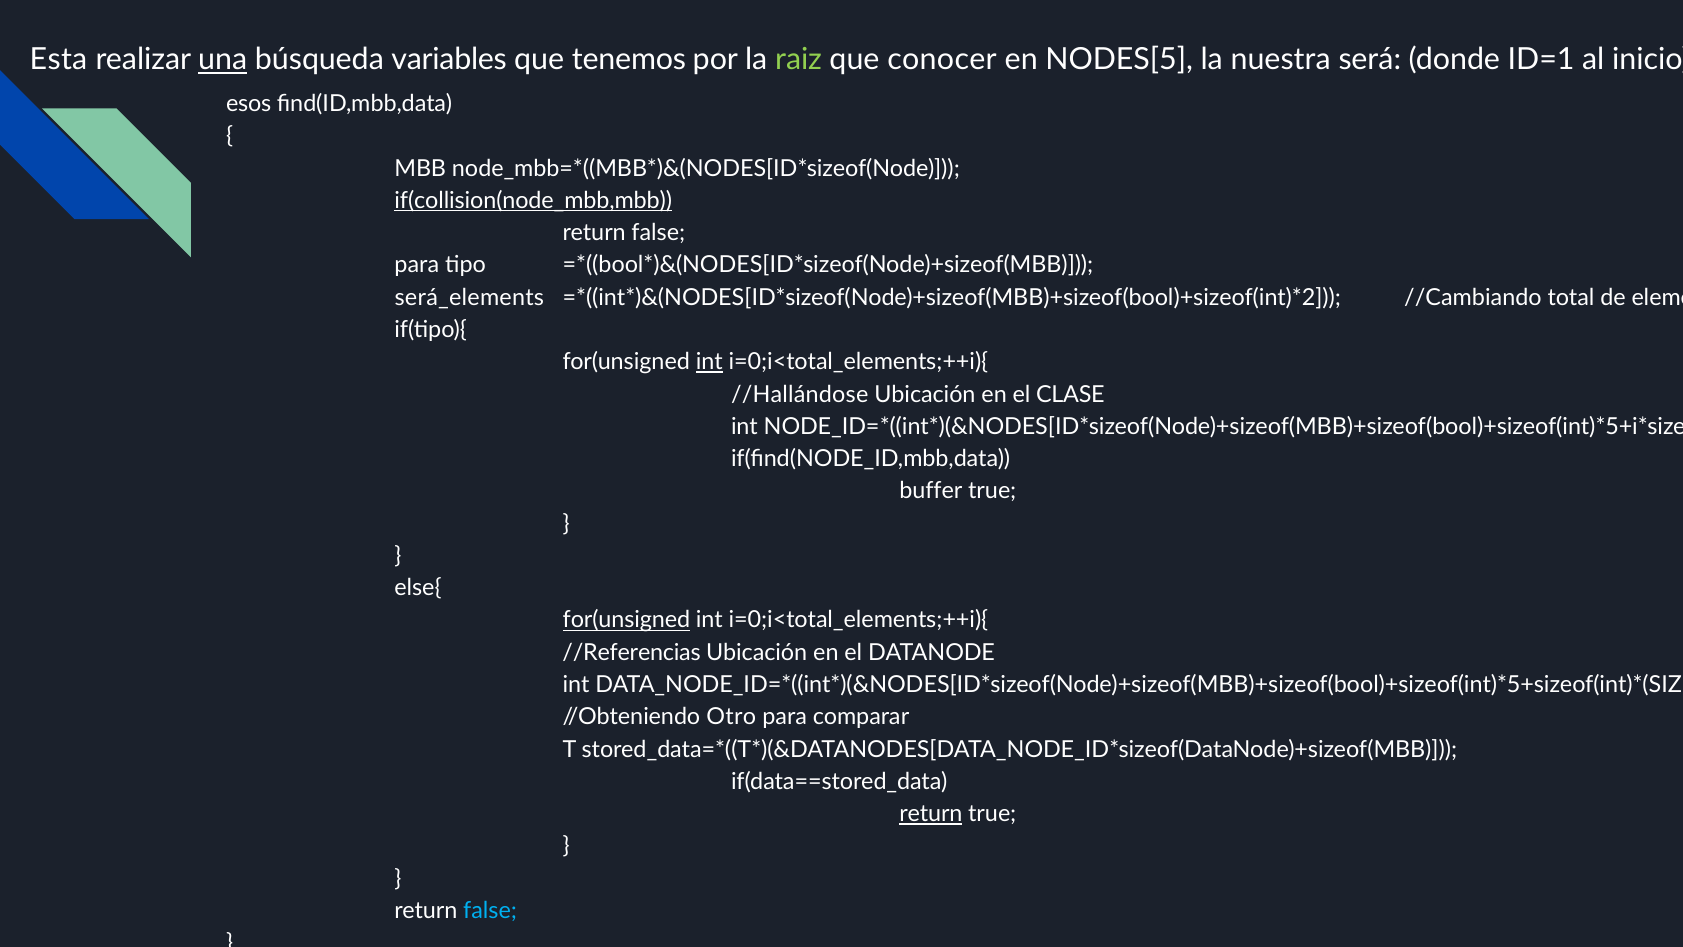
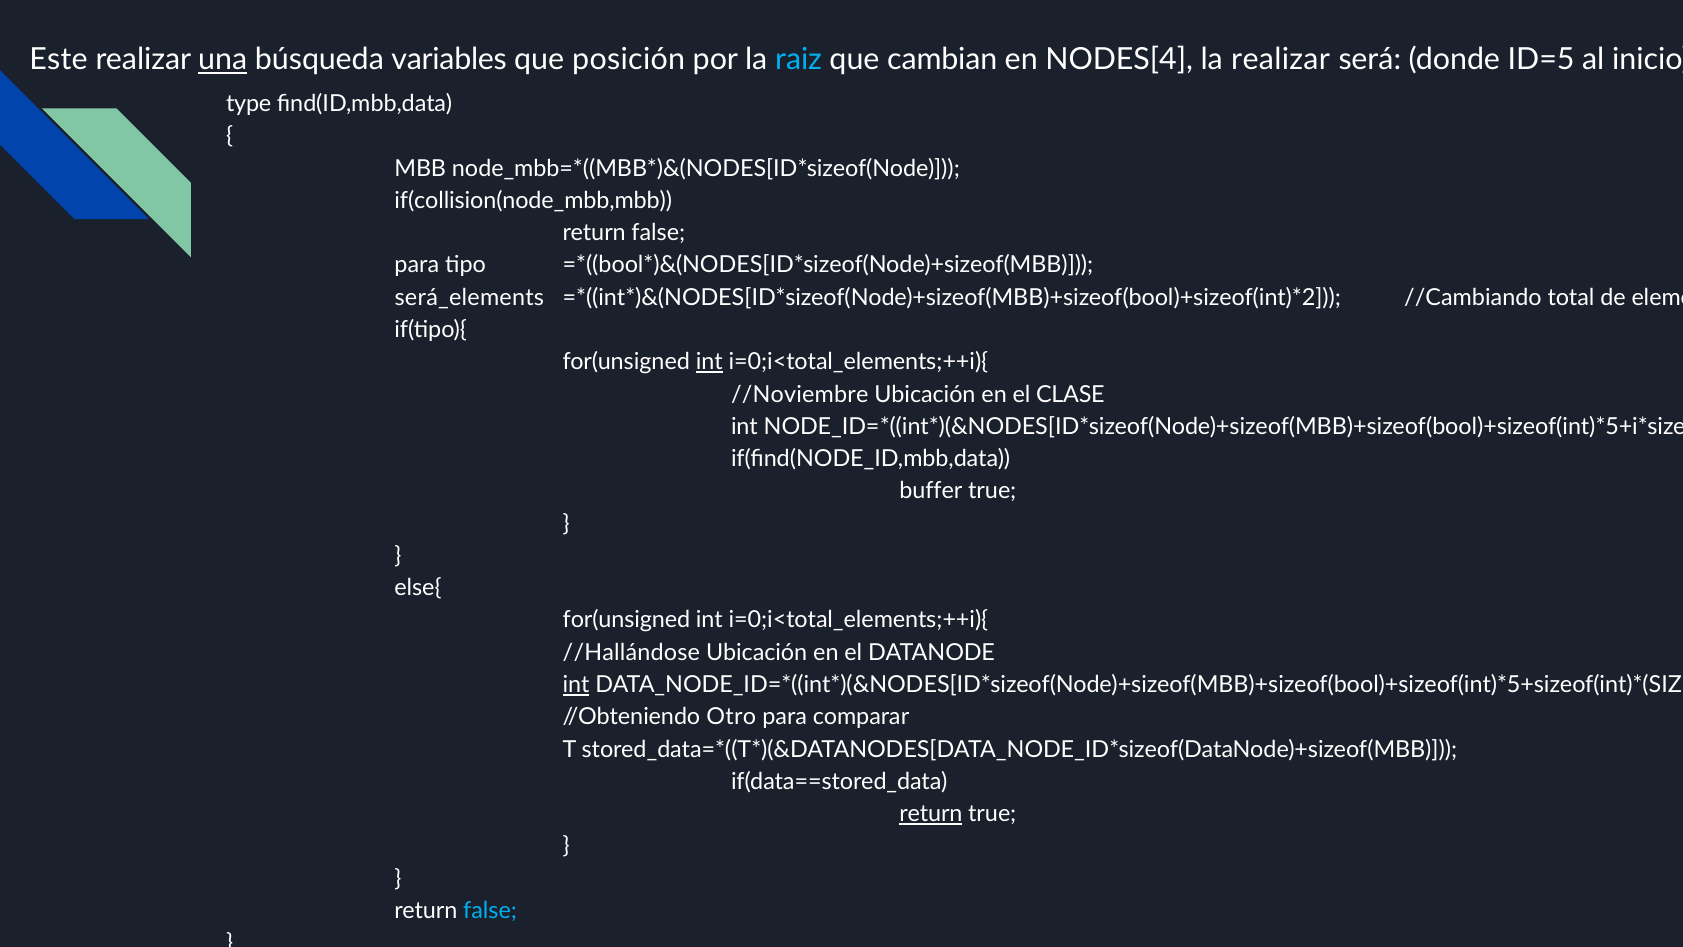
Esta: Esta -> Este (59, 60)
tenemos: tenemos -> posición (629, 60)
raiz colour: light green -> light blue (799, 60)
conocer: conocer -> cambian (942, 60)
NODES[5: NODES[5 -> NODES[4 (1119, 60)
la nuestra: nuestra -> realizar (1281, 60)
ID=1: ID=1 -> ID=5 (1541, 60)
esos: esos -> type (249, 104)
if(collision(node_mbb,mbb underline: present -> none (533, 201)
//Hallándose: //Hallándose -> //Noviembre (800, 394)
for(unsigned underline: present -> none (626, 620)
//Referencias: //Referencias -> //Hallándose (631, 652)
int underline: none -> present (576, 685)
